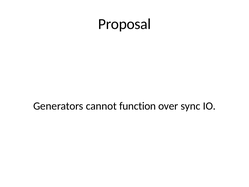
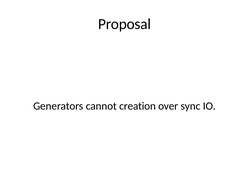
function: function -> creation (138, 106)
